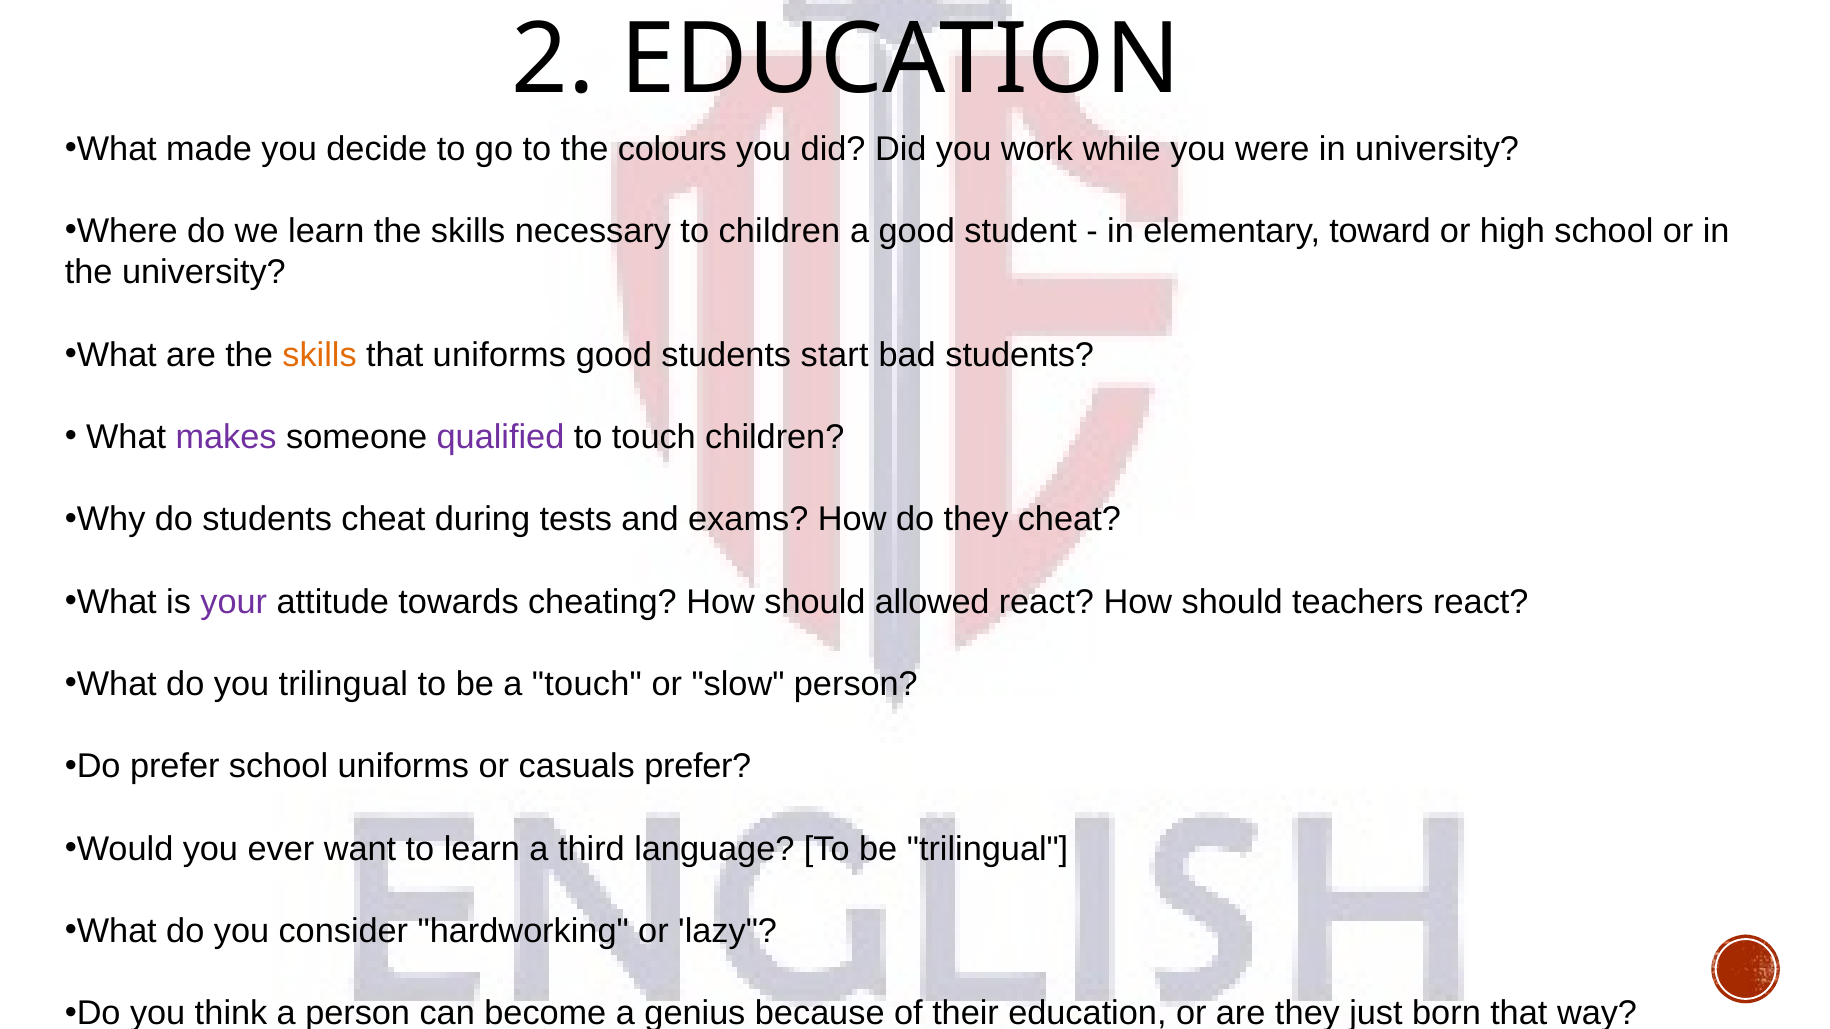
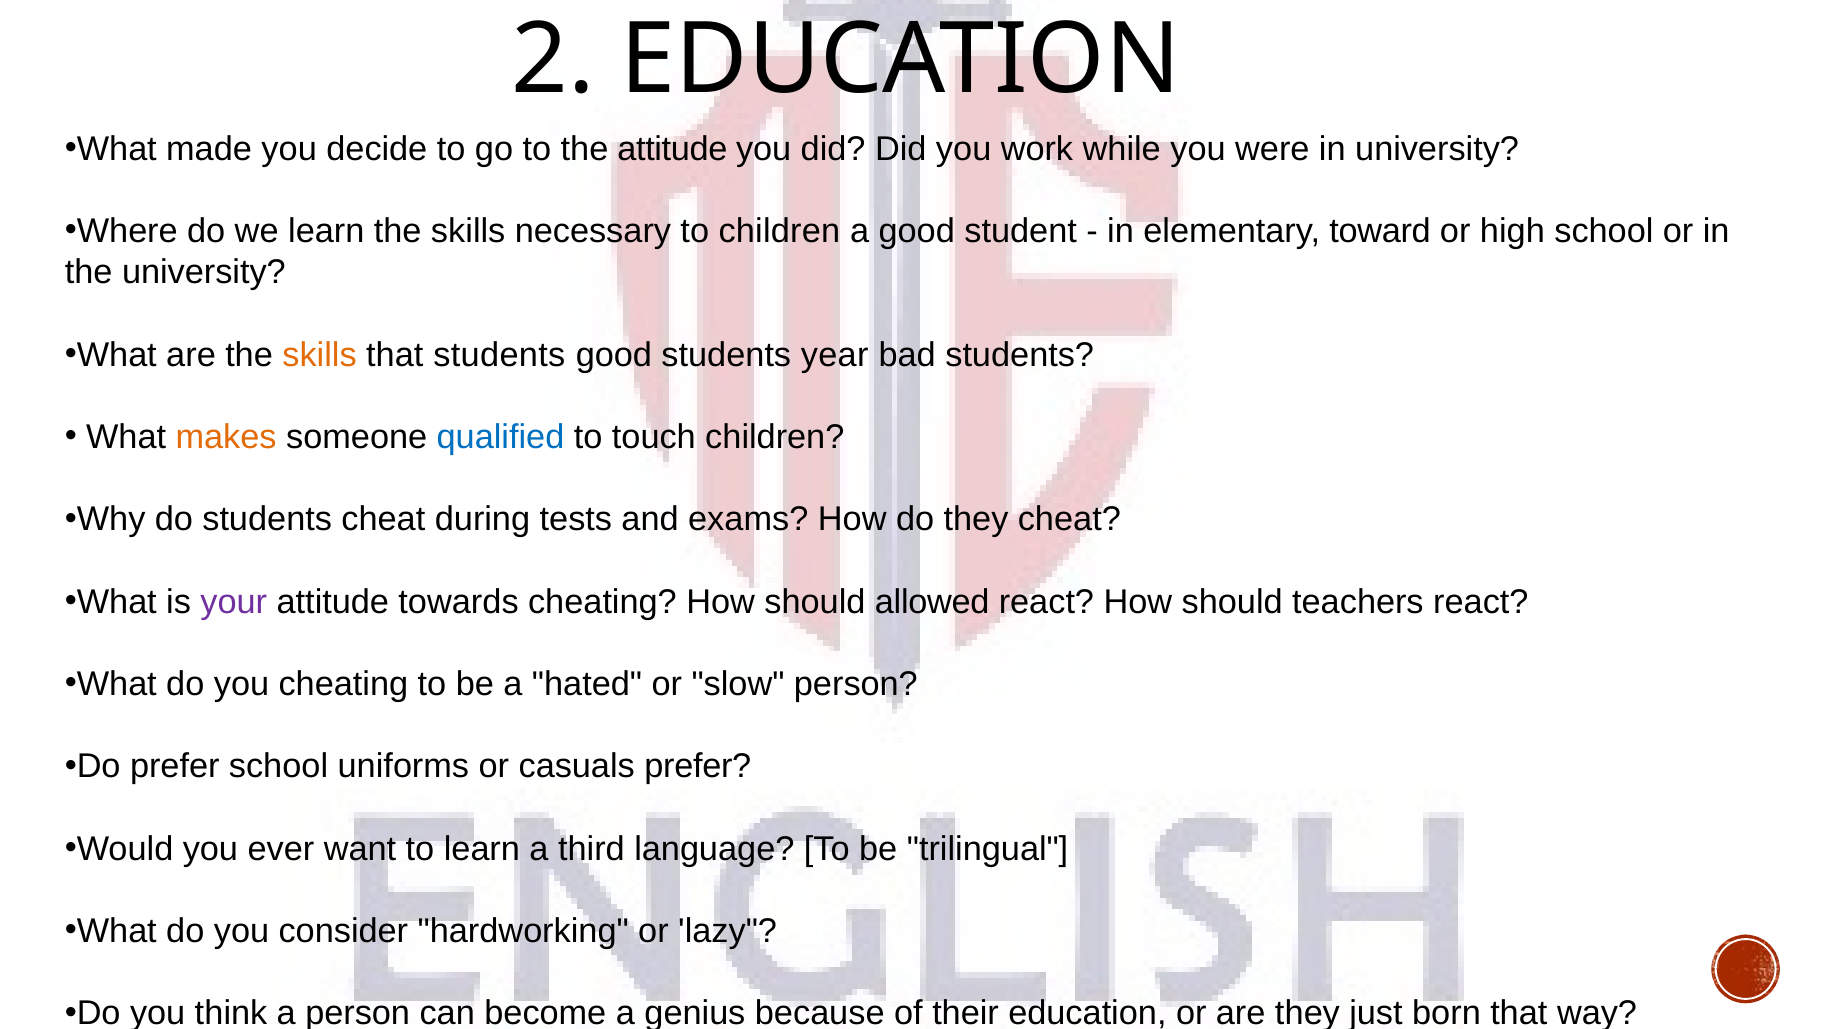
the colours: colours -> attitude (672, 149)
that uniforms: uniforms -> students (499, 355)
start: start -> year (835, 355)
makes colour: purple -> orange (226, 437)
qualified colour: purple -> blue (501, 437)
you trilingual: trilingual -> cheating (343, 684)
a touch: touch -> hated (587, 684)
